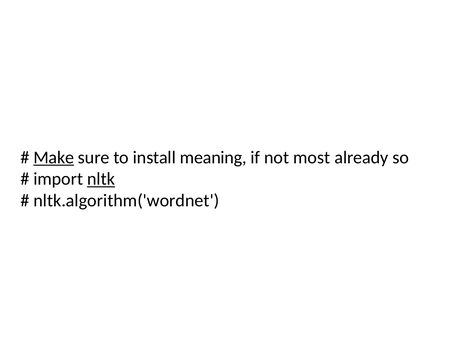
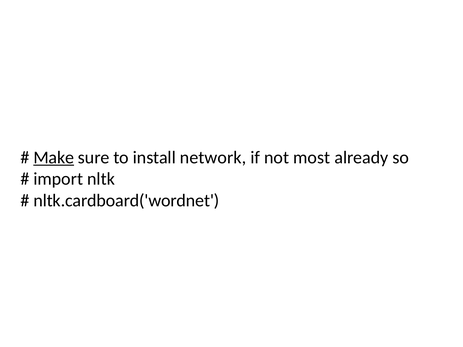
meaning: meaning -> network (213, 158)
nltk underline: present -> none (101, 179)
nltk.algorithm('wordnet: nltk.algorithm('wordnet -> nltk.cardboard('wordnet (126, 201)
